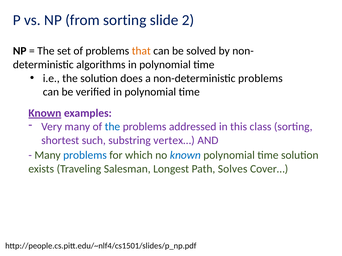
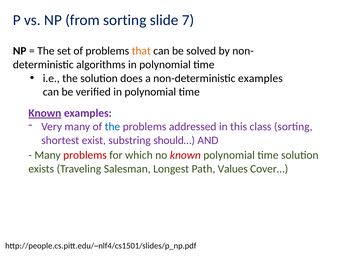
2: 2 -> 7 (188, 20)
non-deterministic problems: problems -> examples (260, 78)
such: such -> exist (94, 141)
vertex…: vertex… -> should… (174, 141)
problems colour: blue -> red (85, 155)
known colour: blue -> red (185, 155)
Solves: Solves -> Values (233, 169)
